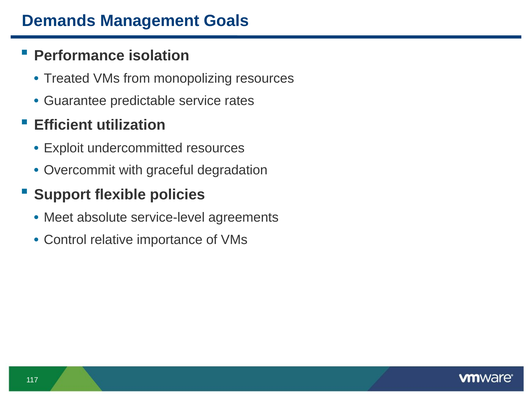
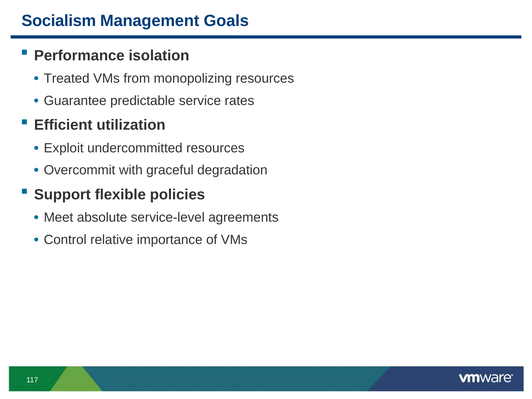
Demands: Demands -> Socialism (59, 21)
